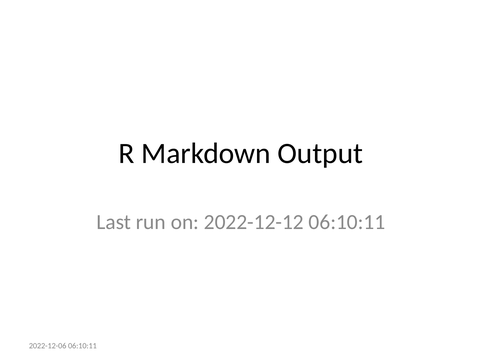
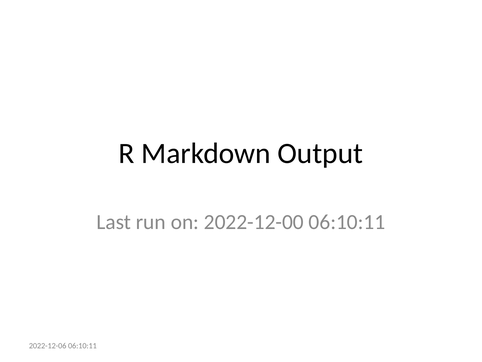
2022-12-12: 2022-12-12 -> 2022-12-00 (254, 222)
